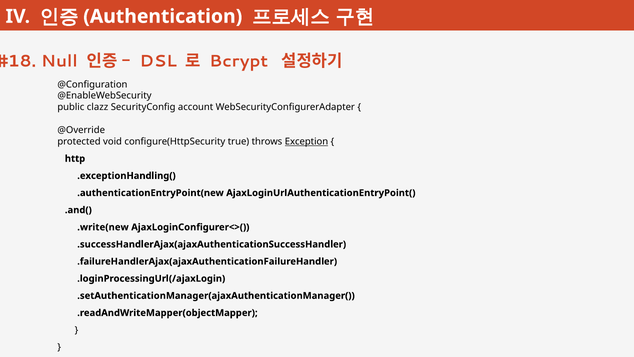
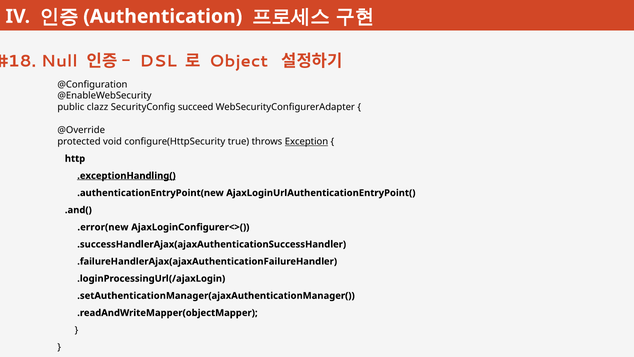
Bcrypt: Bcrypt -> Object (239, 61)
account: account -> succeed (196, 107)
.exceptionHandling( underline: none -> present (126, 176)
.write(new: .write(new -> .error(new (103, 227)
